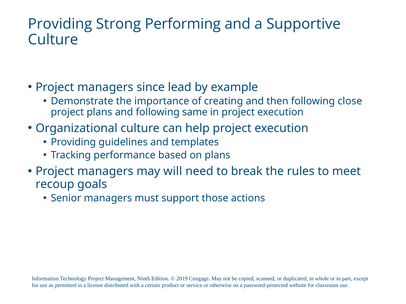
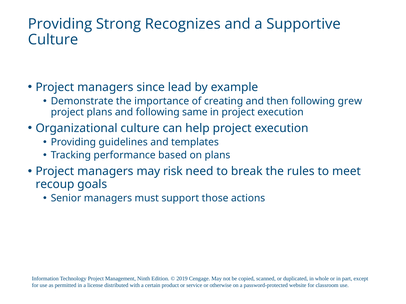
Performing: Performing -> Recognizes (183, 24)
close: close -> grew (350, 101)
will: will -> risk (173, 172)
